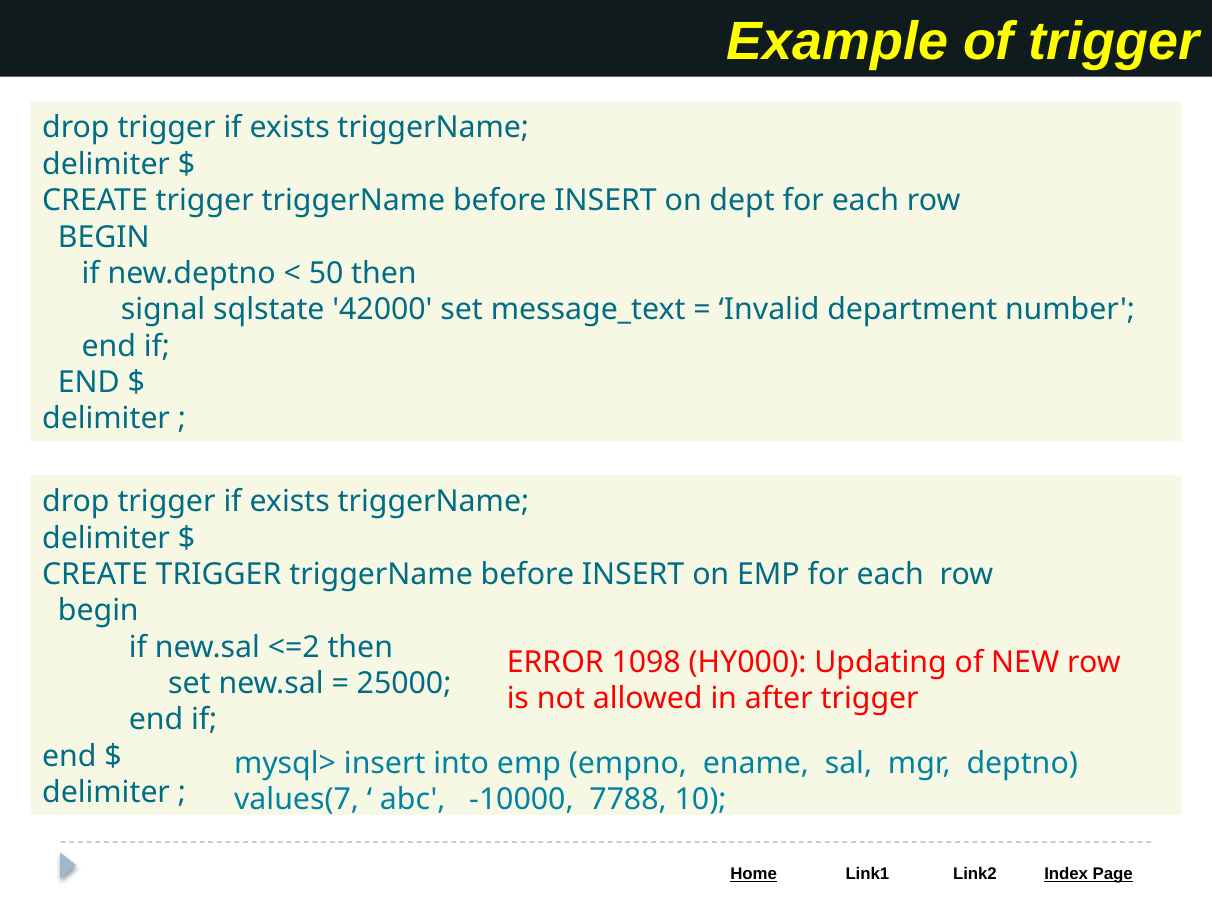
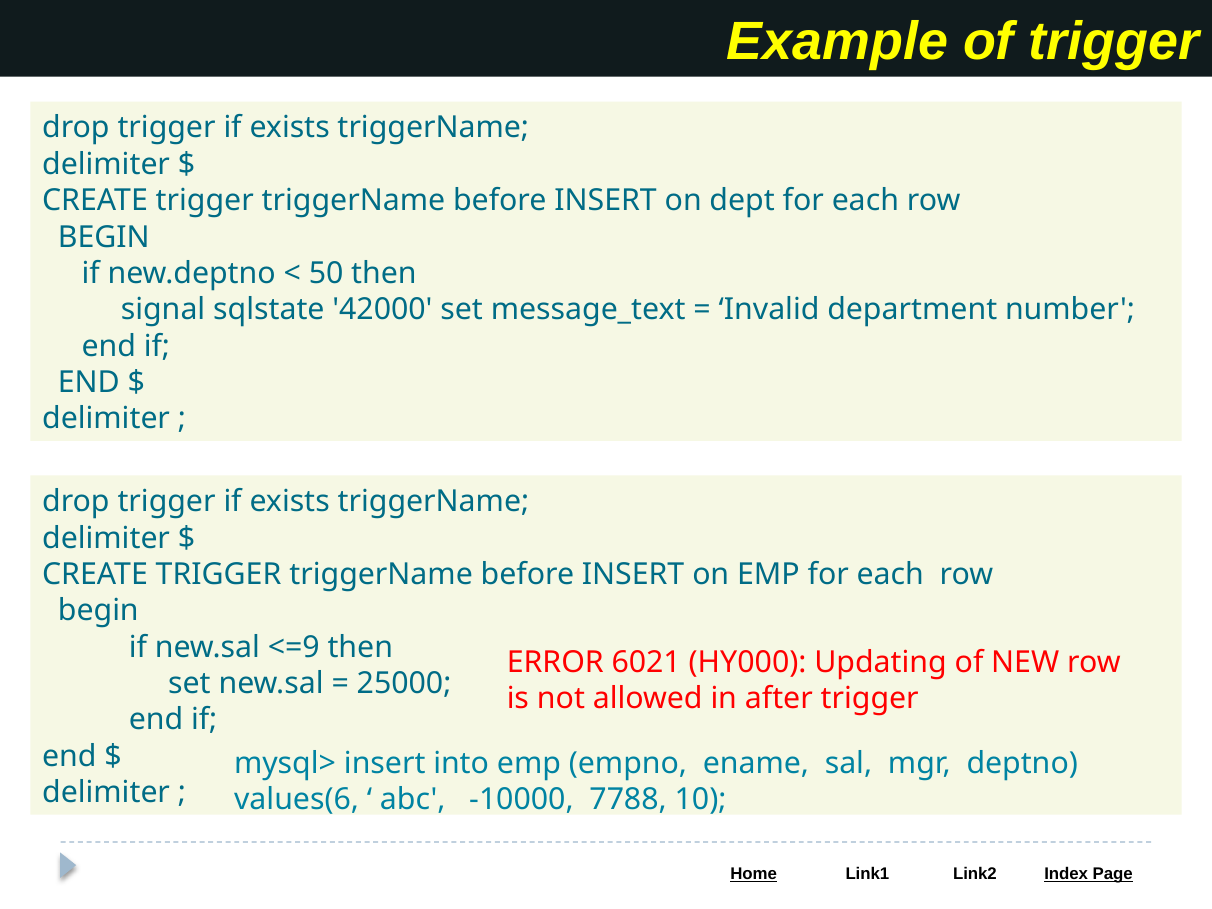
<=2: <=2 -> <=9 (294, 647)
1098: 1098 -> 6021 (646, 663)
values(7: values(7 -> values(6 (297, 800)
